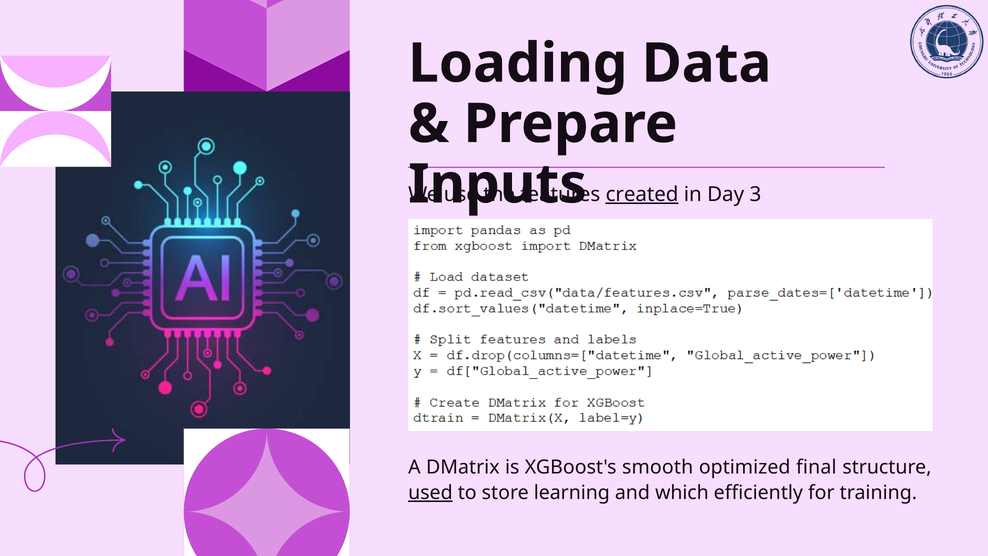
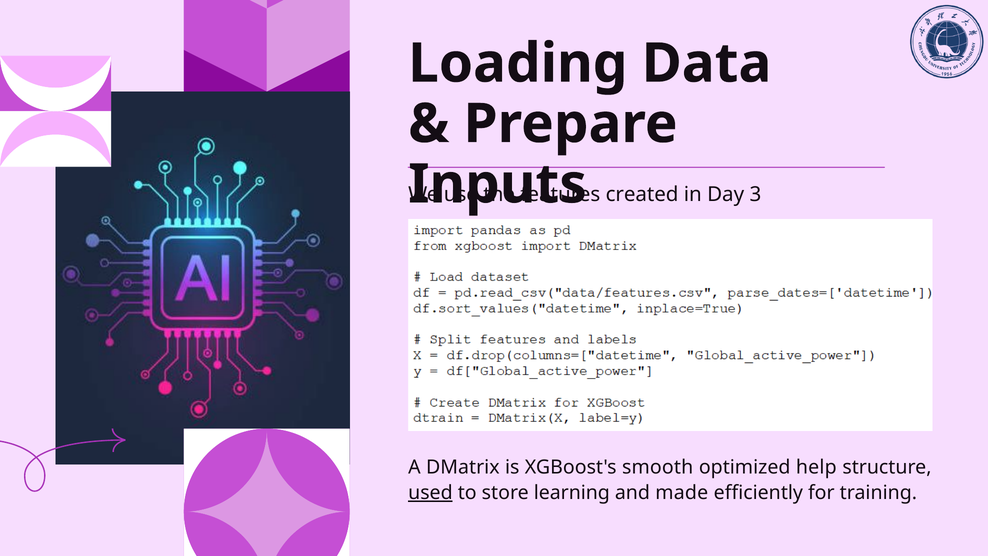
created underline: present -> none (642, 194)
final: final -> help (816, 467)
which: which -> made (682, 493)
